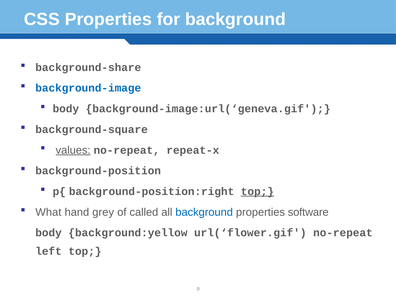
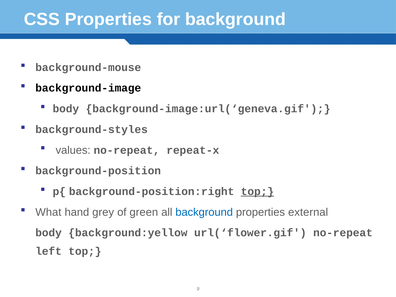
background-share: background-share -> background-mouse (88, 67)
background-image colour: blue -> black (88, 88)
background-square: background-square -> background-styles (92, 129)
values underline: present -> none (73, 150)
called: called -> green (144, 212)
software: software -> external (308, 212)
